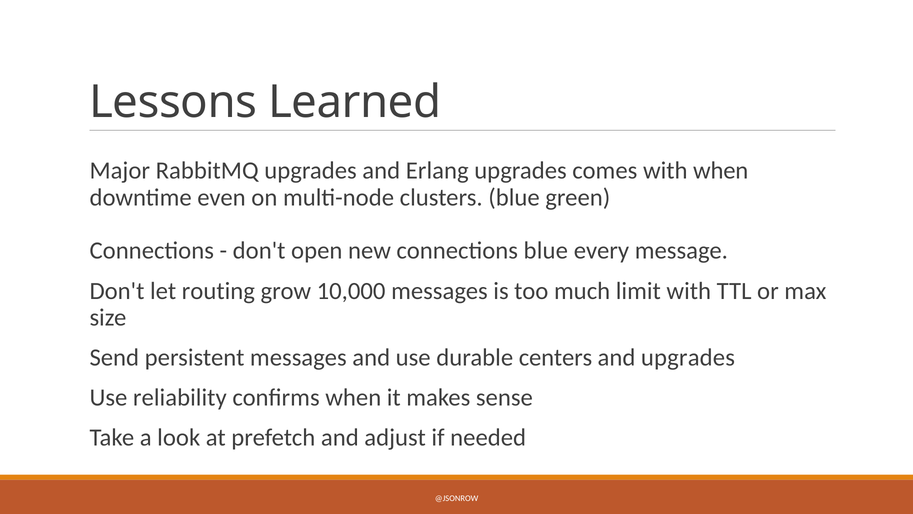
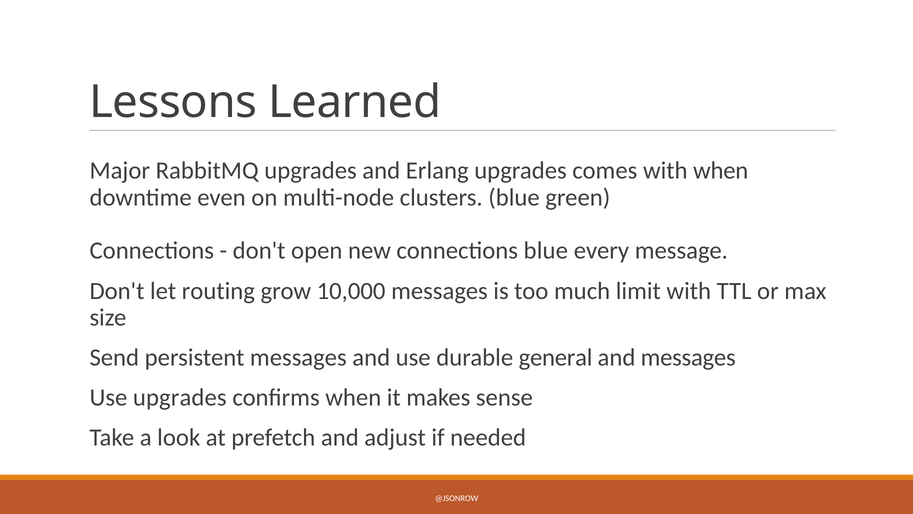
centers: centers -> general (556, 357)
and upgrades: upgrades -> messages (688, 357)
Use reliability: reliability -> upgrades (180, 397)
